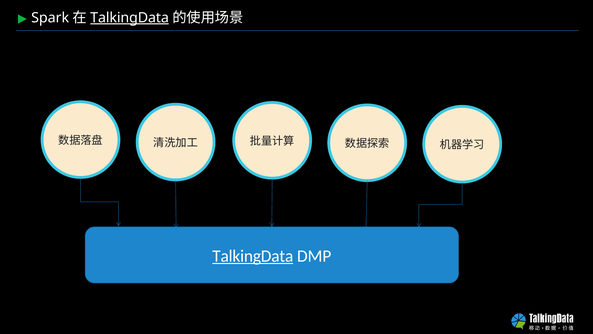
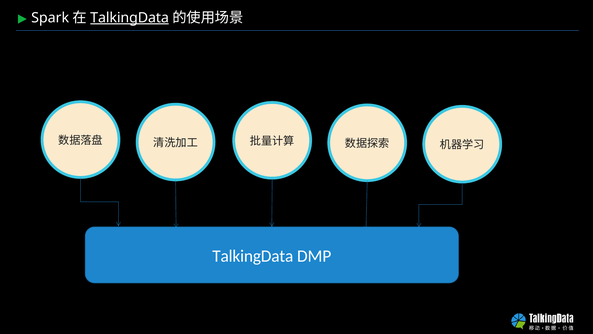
TalkingData underline: present -> none (253, 256)
